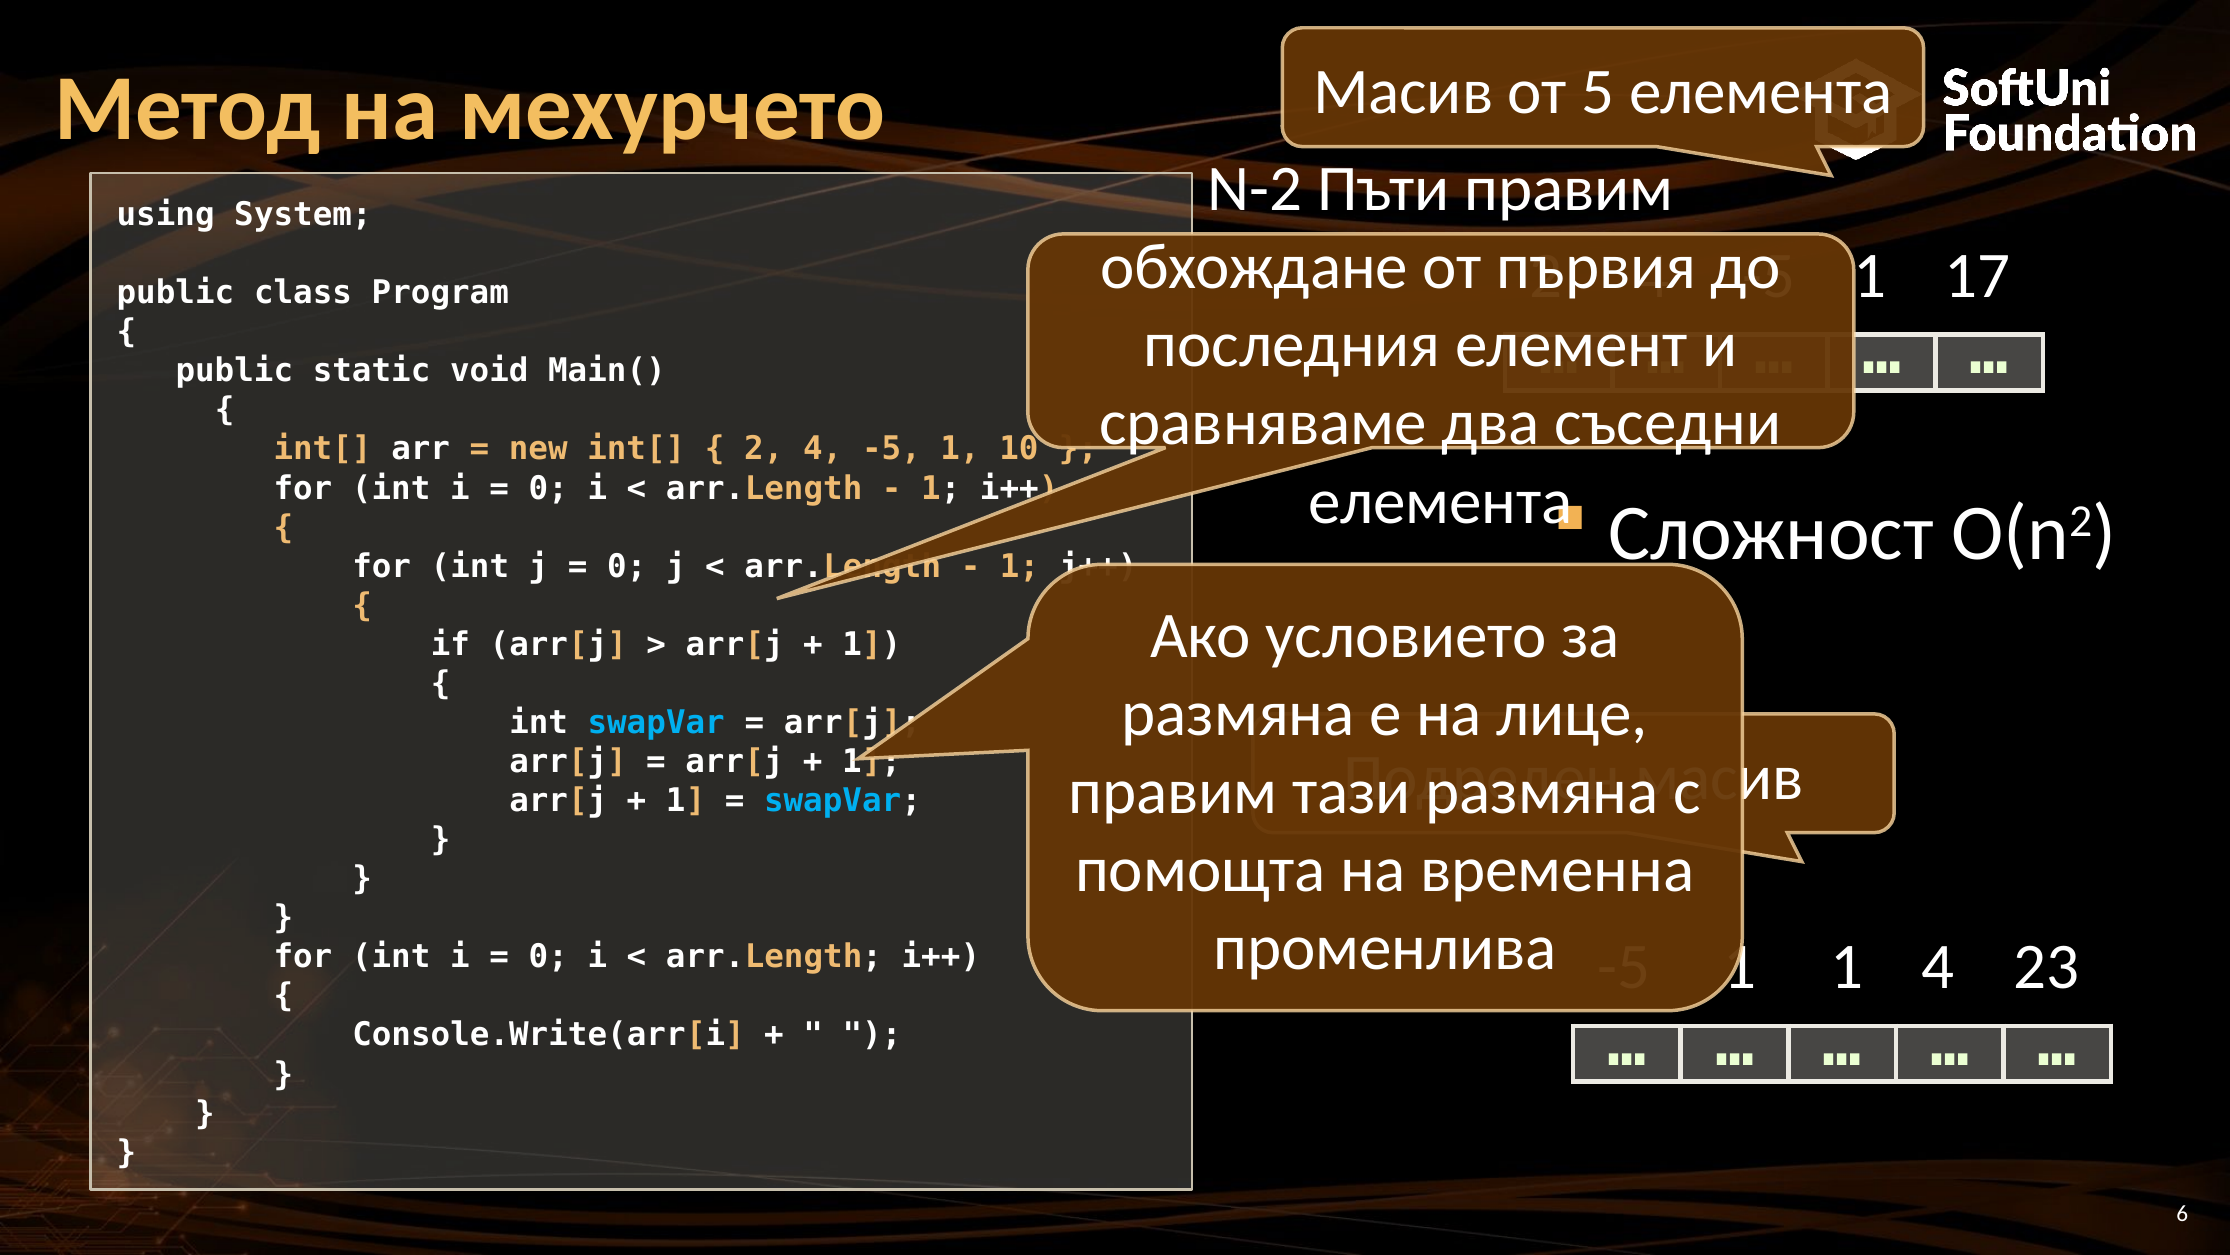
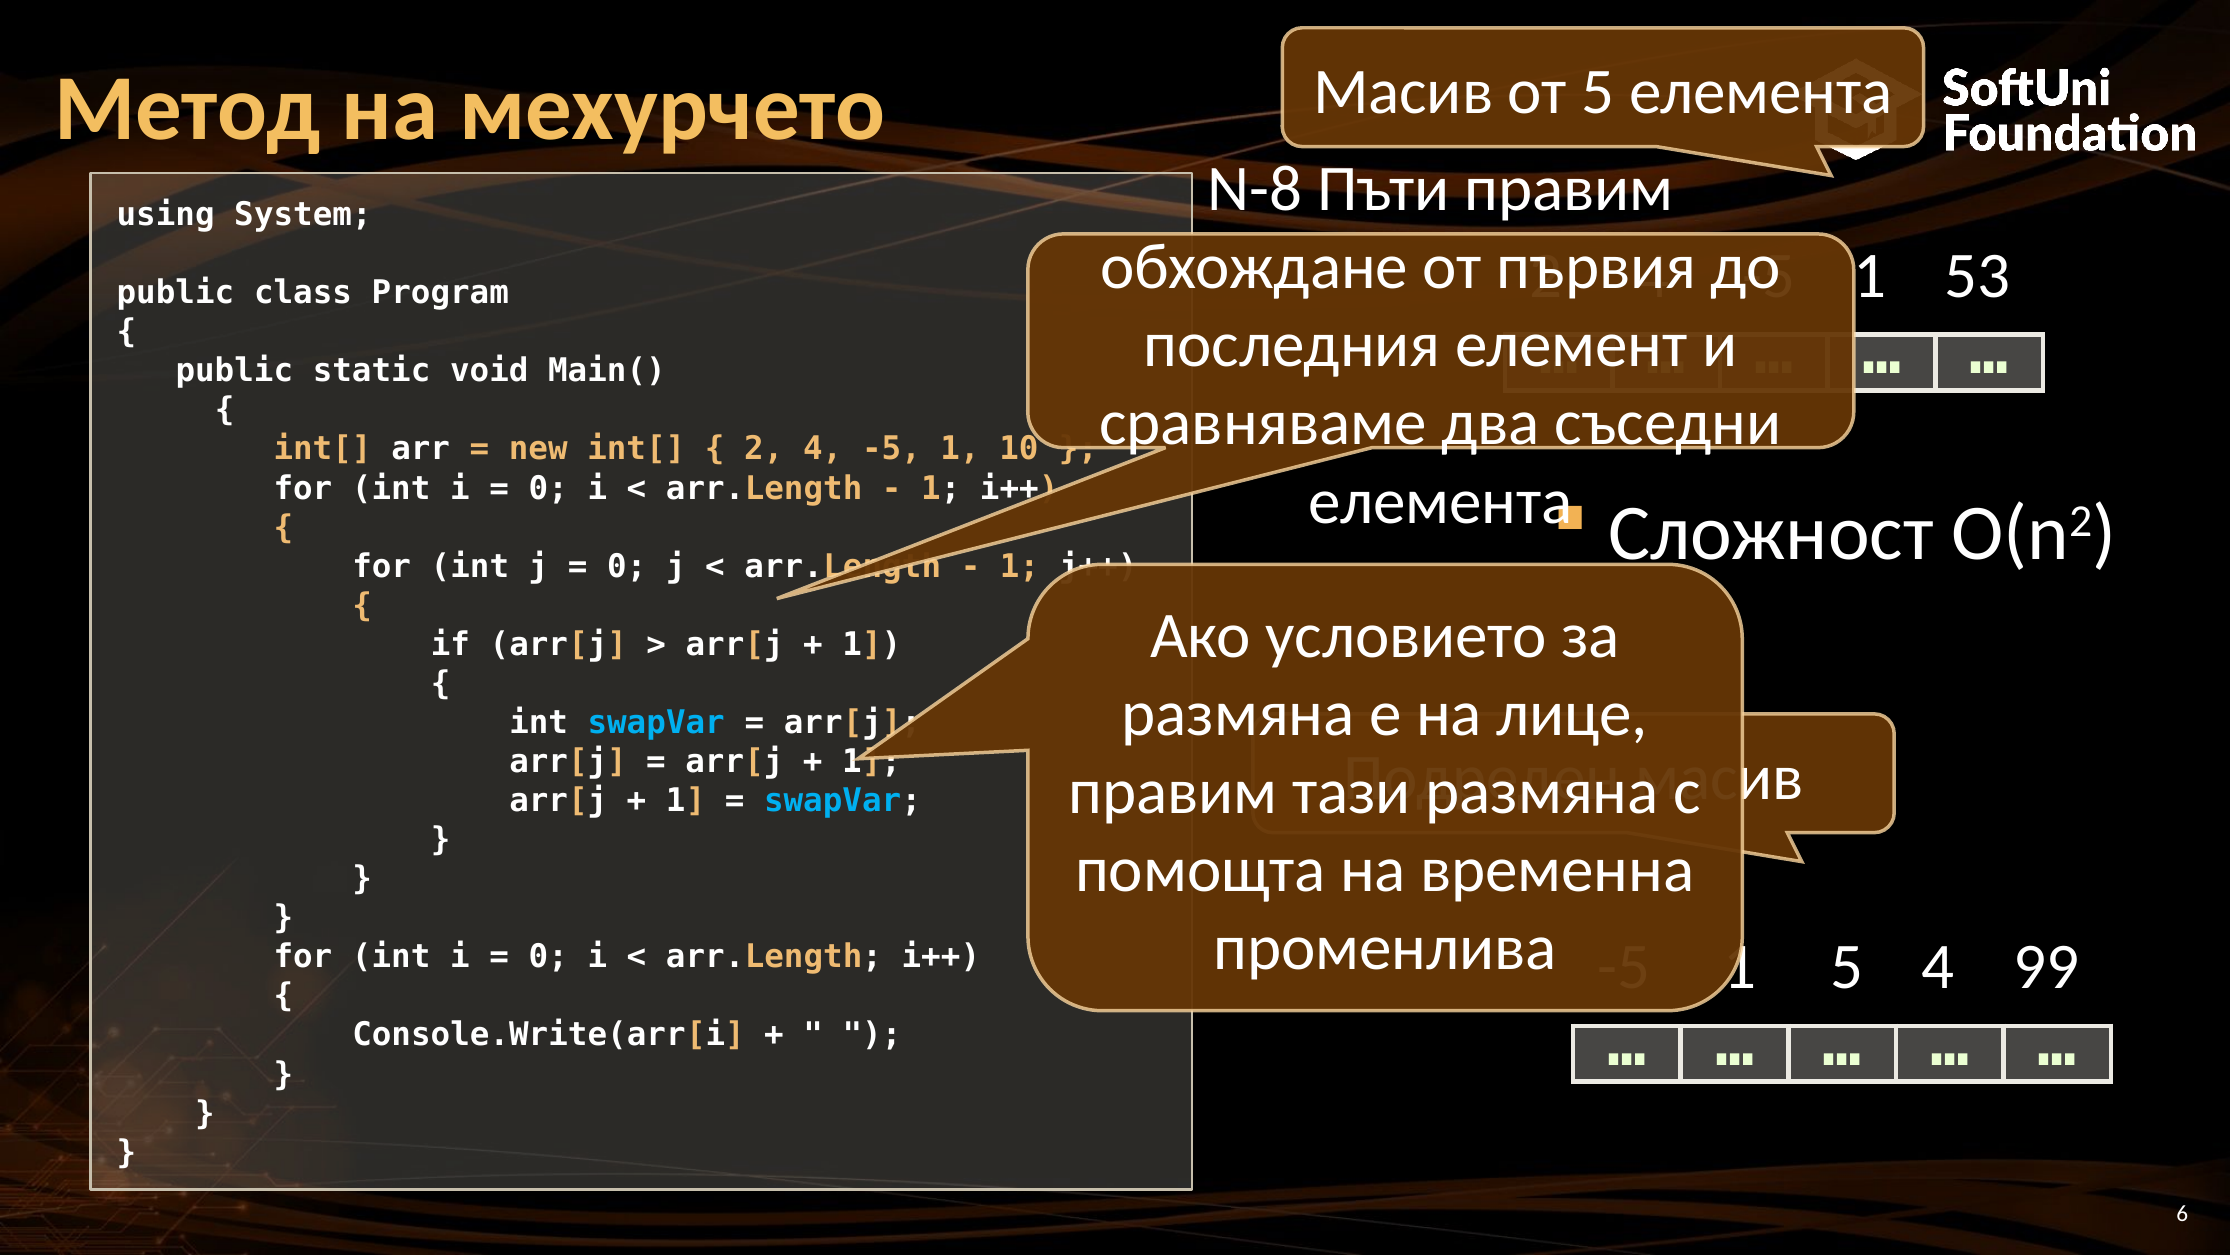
N-2: N-2 -> N-8 (1255, 189)
17: 17 -> 53 (1978, 276)
1: 1 -> 5 (1847, 967)
23: 23 -> 99 (2046, 967)
